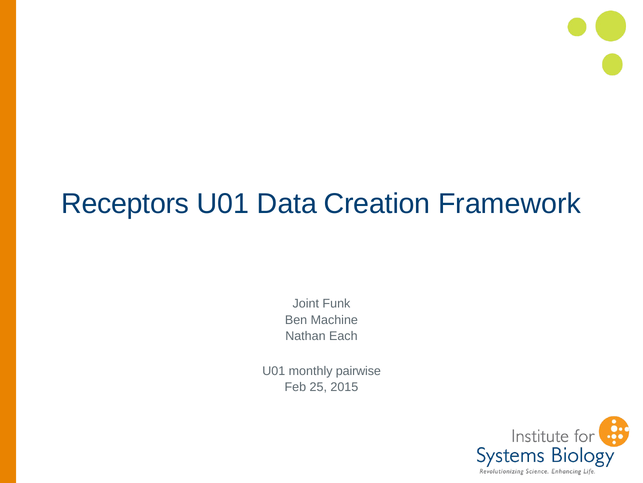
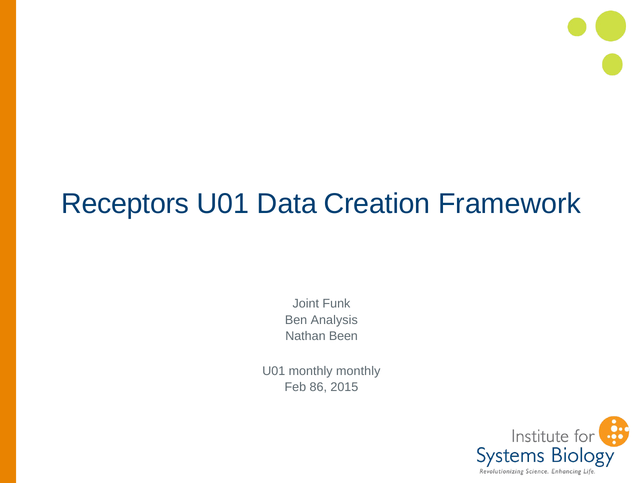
Machine: Machine -> Analysis (334, 319)
Each: Each -> Been (343, 335)
monthly pairwise: pairwise -> monthly (358, 370)
25: 25 -> 86 (318, 386)
